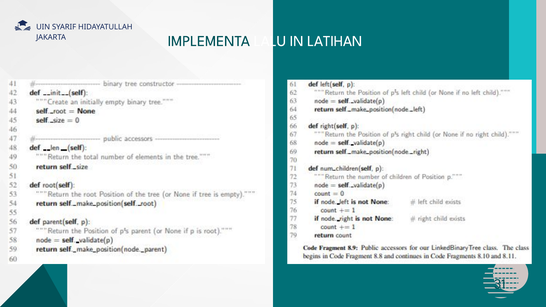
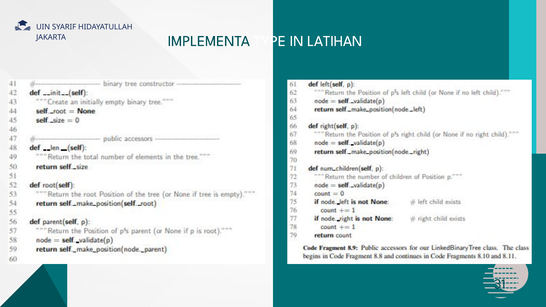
LALU: LALU -> TYPE (270, 41)
